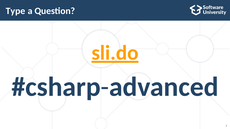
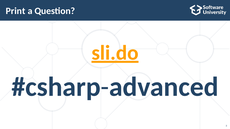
Type: Type -> Print (16, 11)
